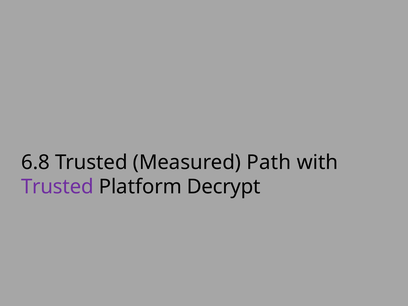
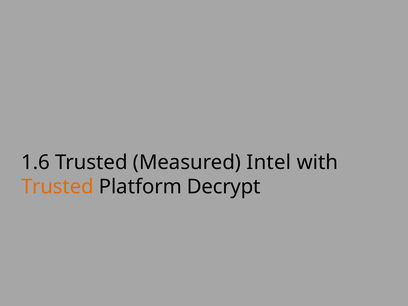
6.8: 6.8 -> 1.6 (35, 162)
Path: Path -> Intel (269, 162)
Trusted colour: purple -> orange (57, 187)
